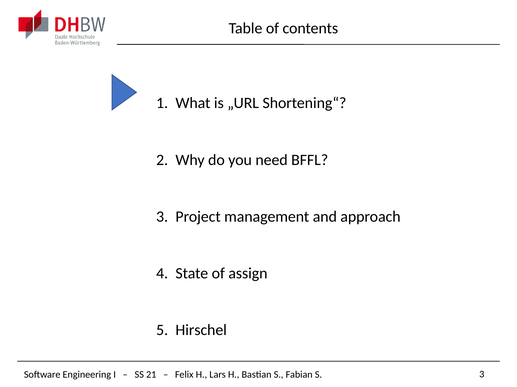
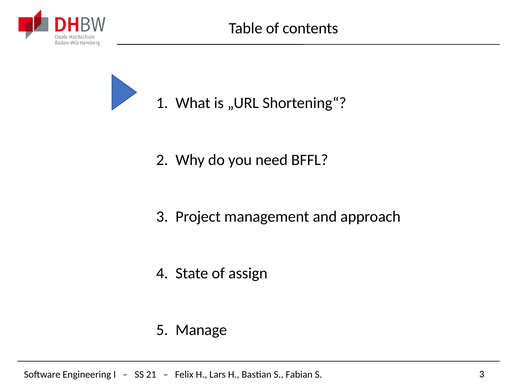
Hirschel: Hirschel -> Manage (201, 331)
